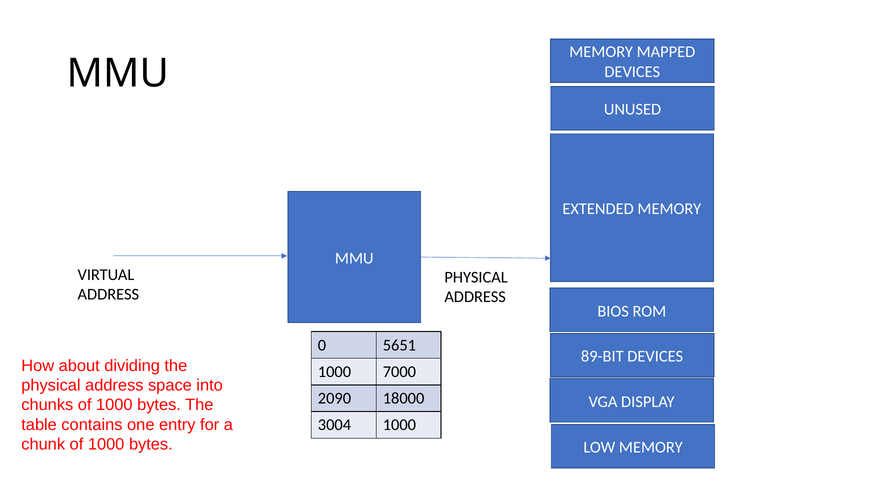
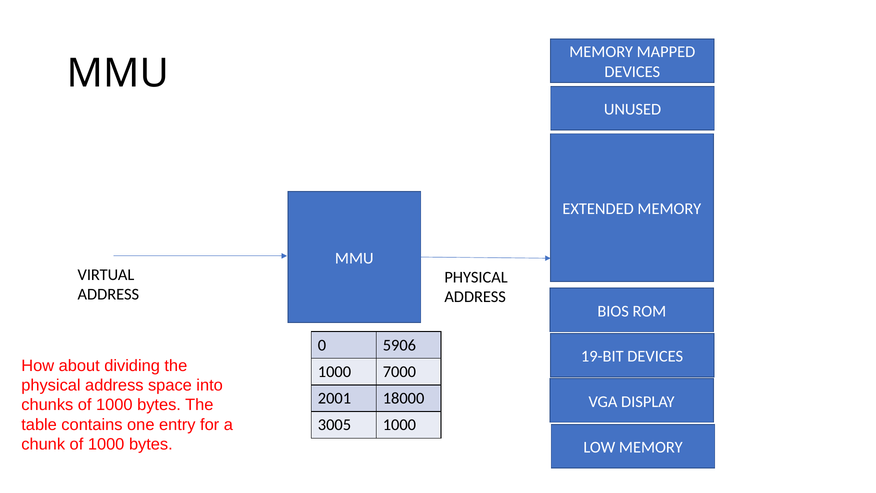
5651: 5651 -> 5906 (399, 345)
89-BIT: 89-BIT -> 19-BIT (602, 356)
2090: 2090 -> 2001 (334, 398)
3004: 3004 -> 3005 (334, 425)
